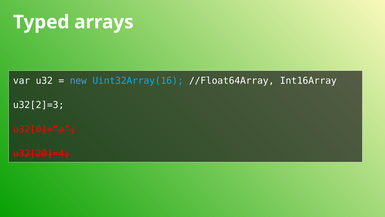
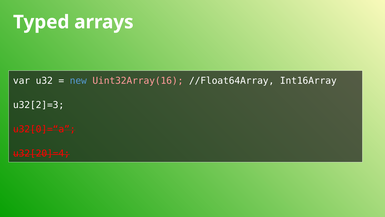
Uint32Array(16 colour: light blue -> pink (138, 80)
